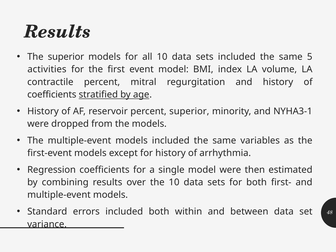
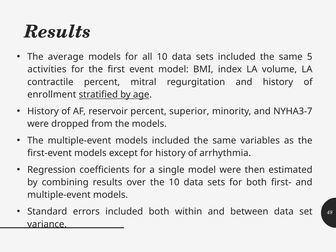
The superior: superior -> average (66, 57)
coefficients: coefficients -> enrollment (52, 94)
NYHA3-1: NYHA3-1 -> NYHA3-7 (293, 111)
